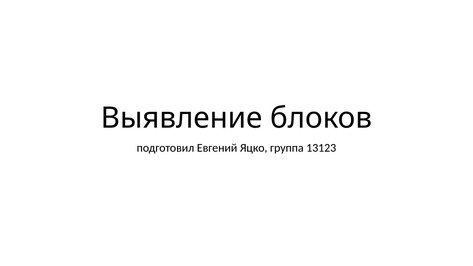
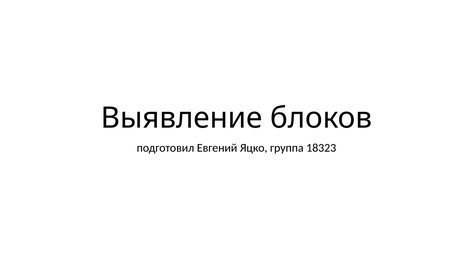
13123: 13123 -> 18323 (321, 148)
